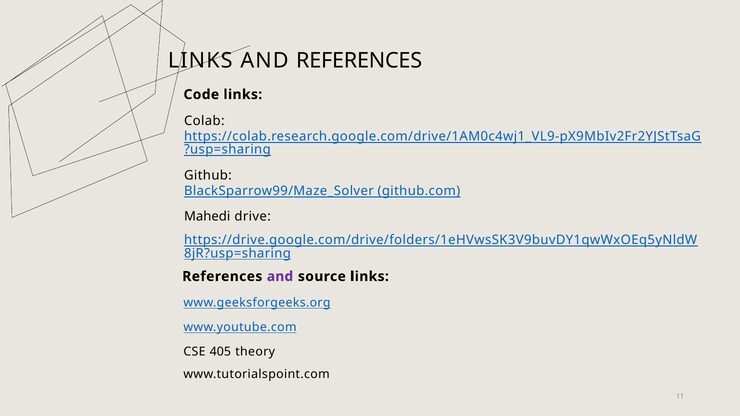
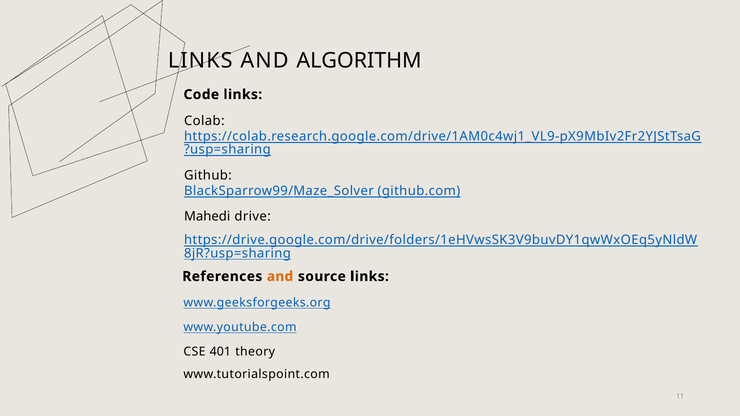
AND REFERENCES: REFERENCES -> ALGORITHM (359, 61)
and colour: purple -> orange (280, 277)
405: 405 -> 401 (220, 352)
